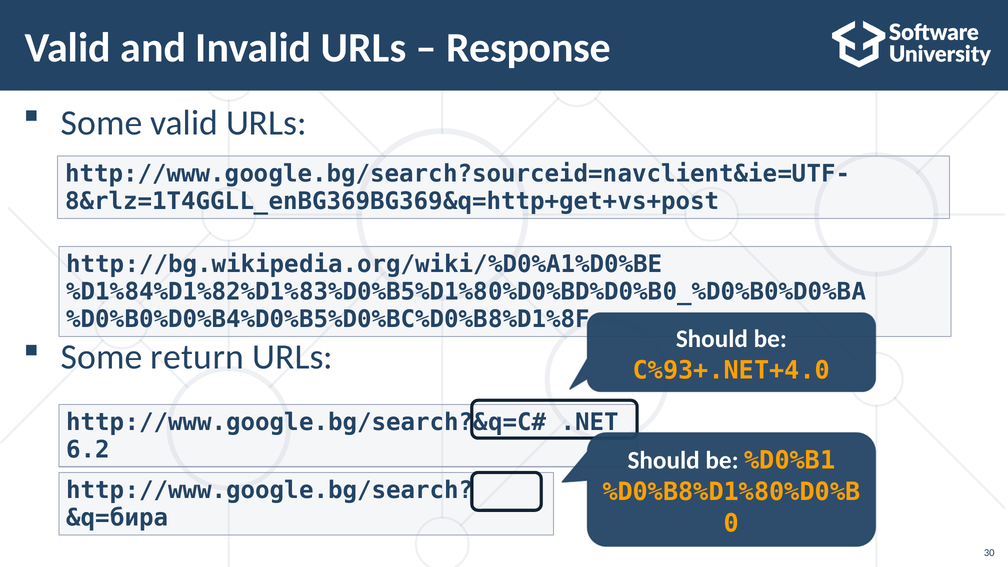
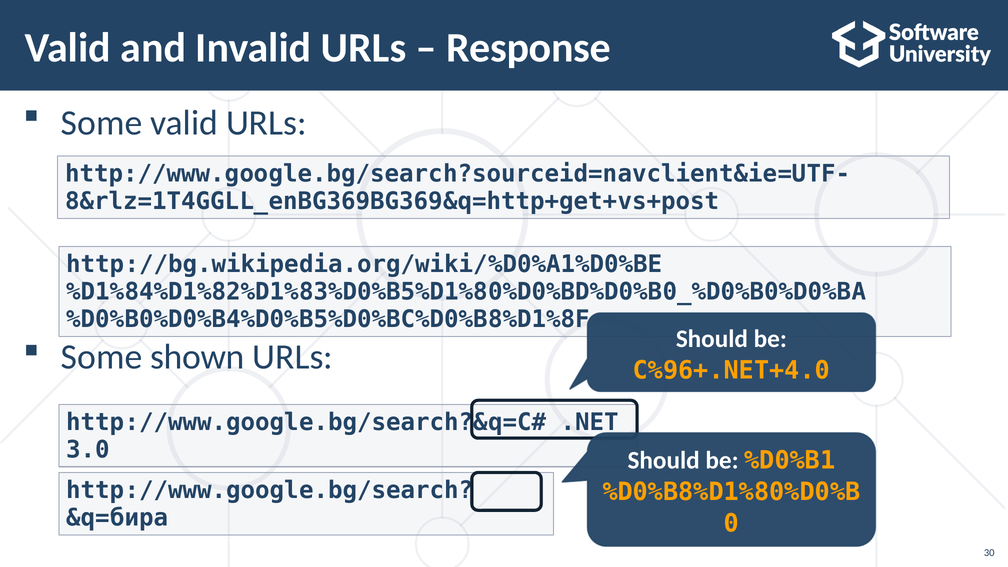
return: return -> shown (198, 357)
C%93+.NET+4.0: C%93+.NET+4.0 -> C%96+.NET+4.0 (731, 370)
6.2: 6.2 -> 3.0 (88, 450)
